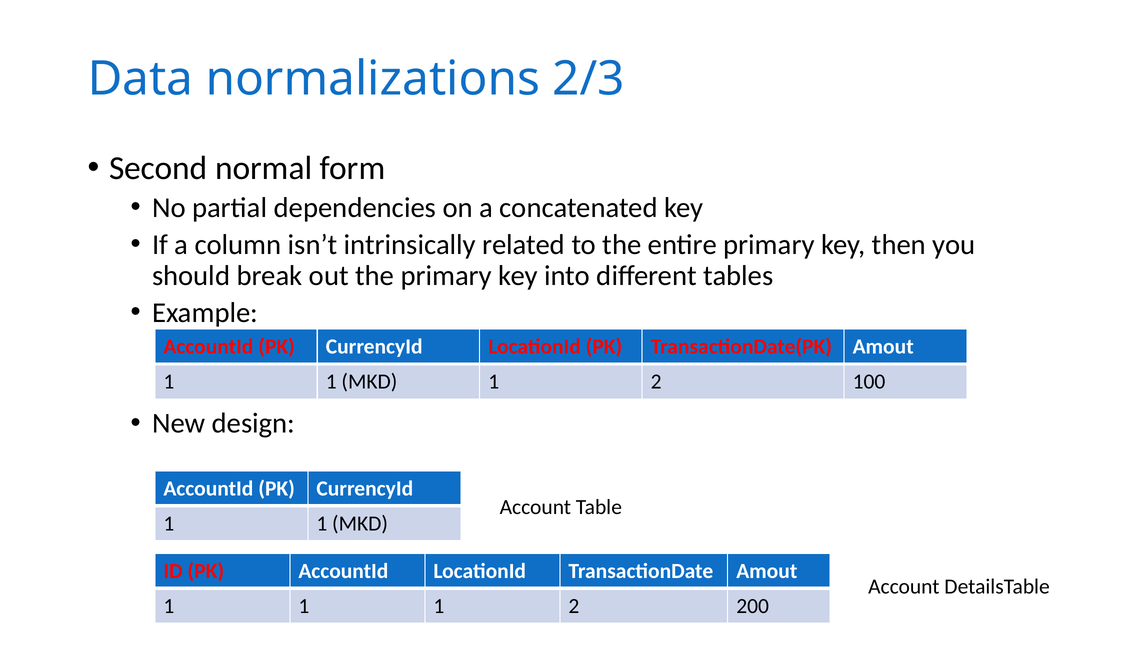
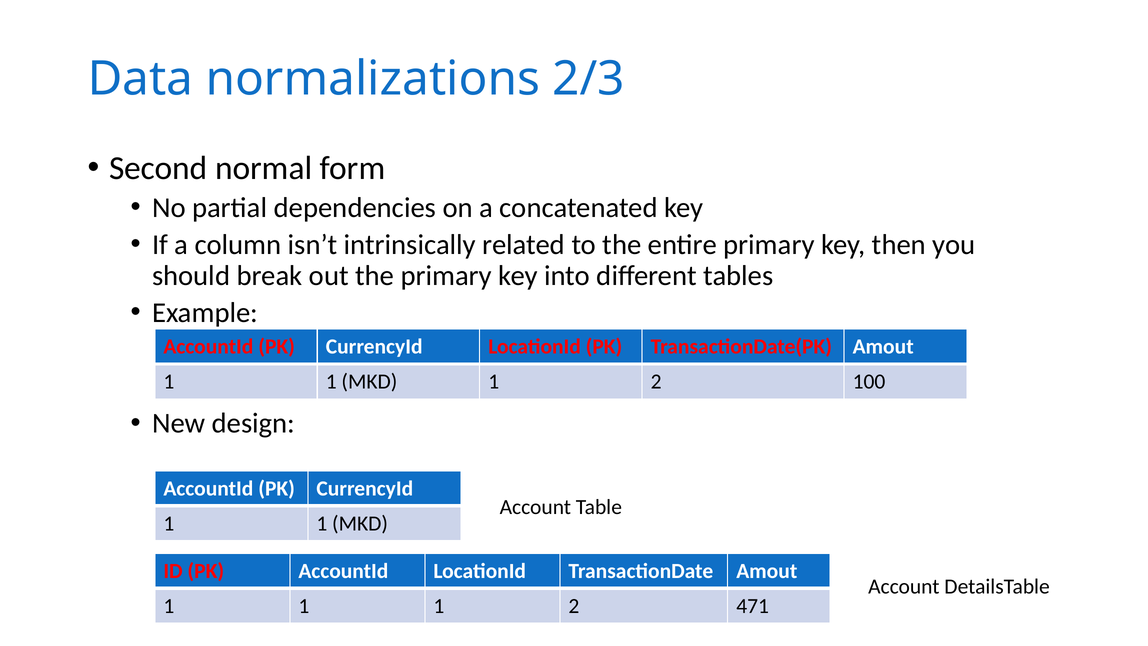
200: 200 -> 471 (753, 606)
